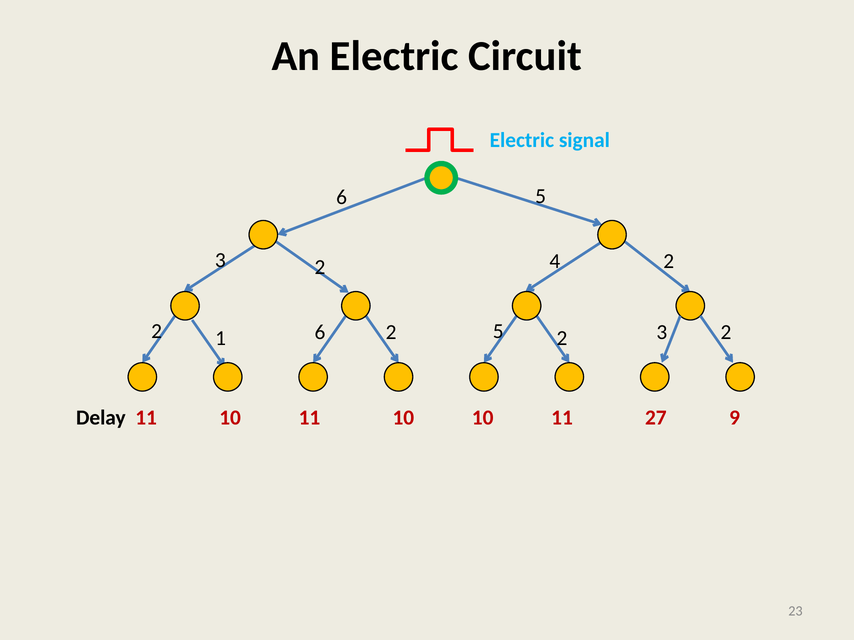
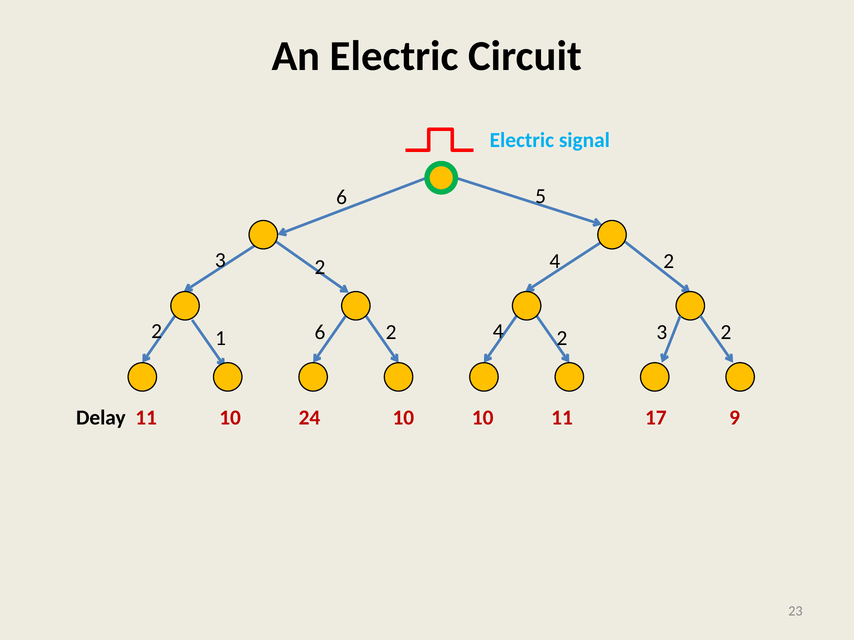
2 5: 5 -> 4 (498, 332)
11 10 11: 11 -> 24 (309, 418)
27: 27 -> 17 (656, 418)
